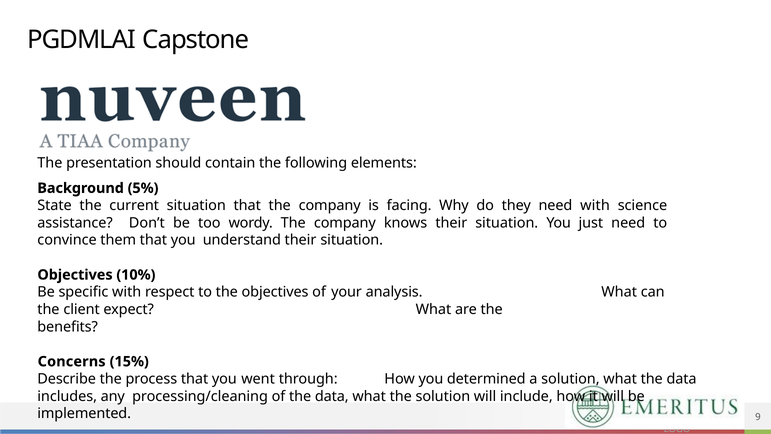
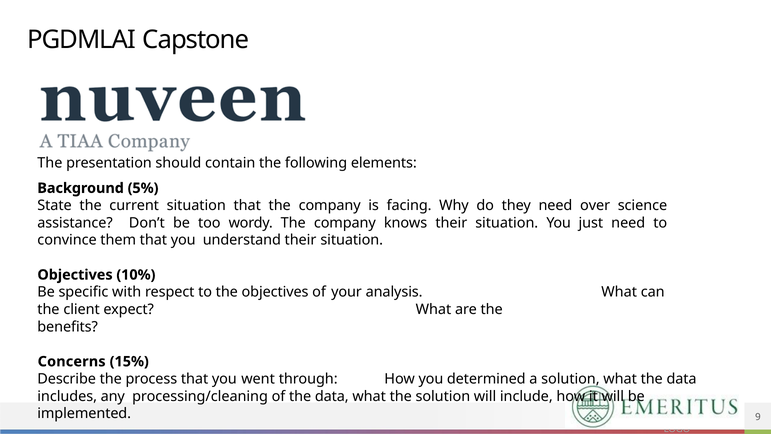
need with: with -> over (595, 205)
